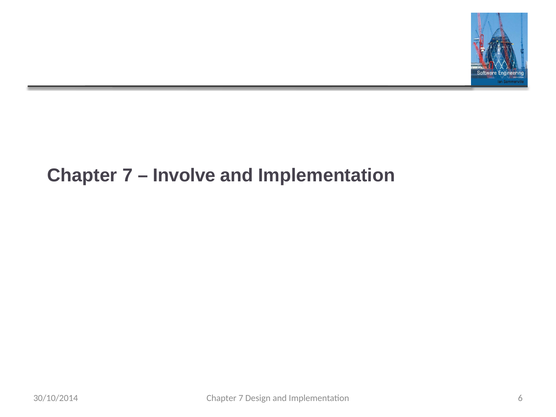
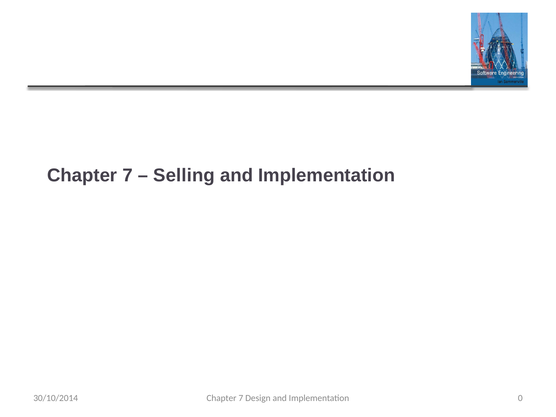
Involve: Involve -> Selling (184, 176)
6: 6 -> 0 (520, 398)
